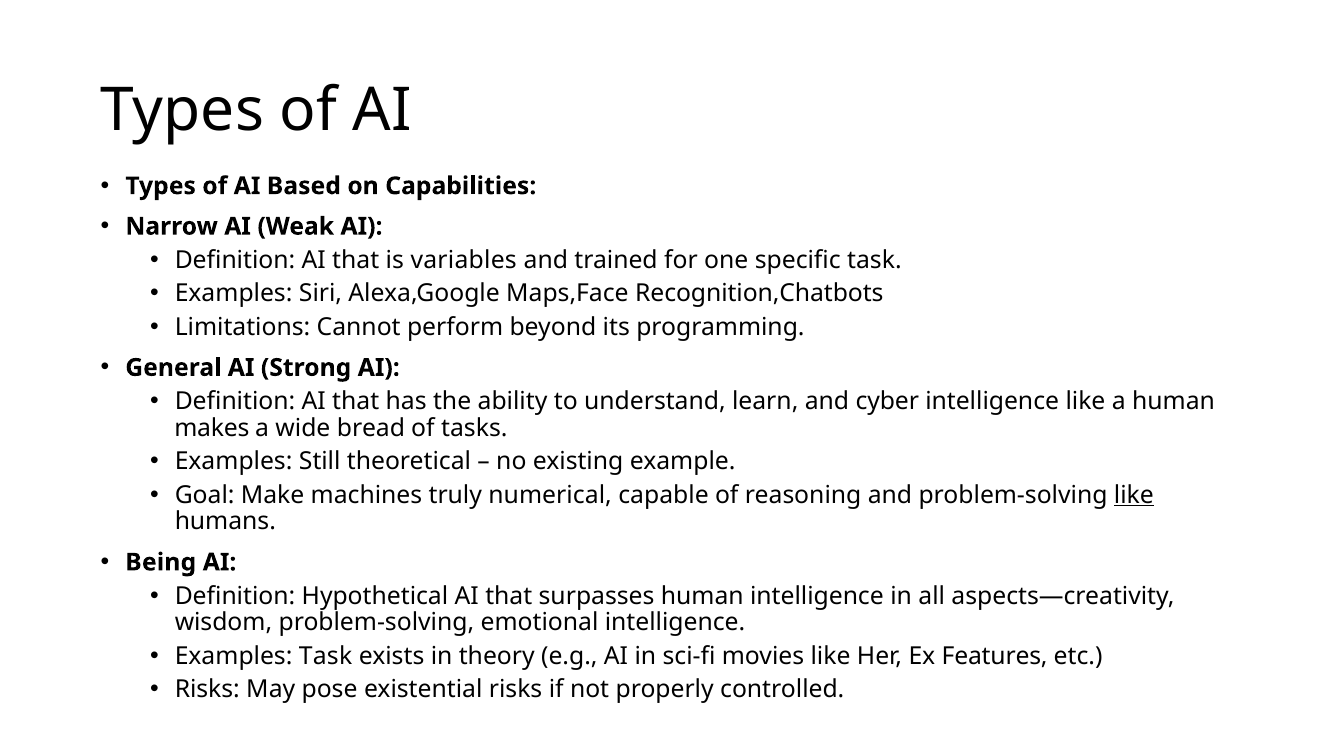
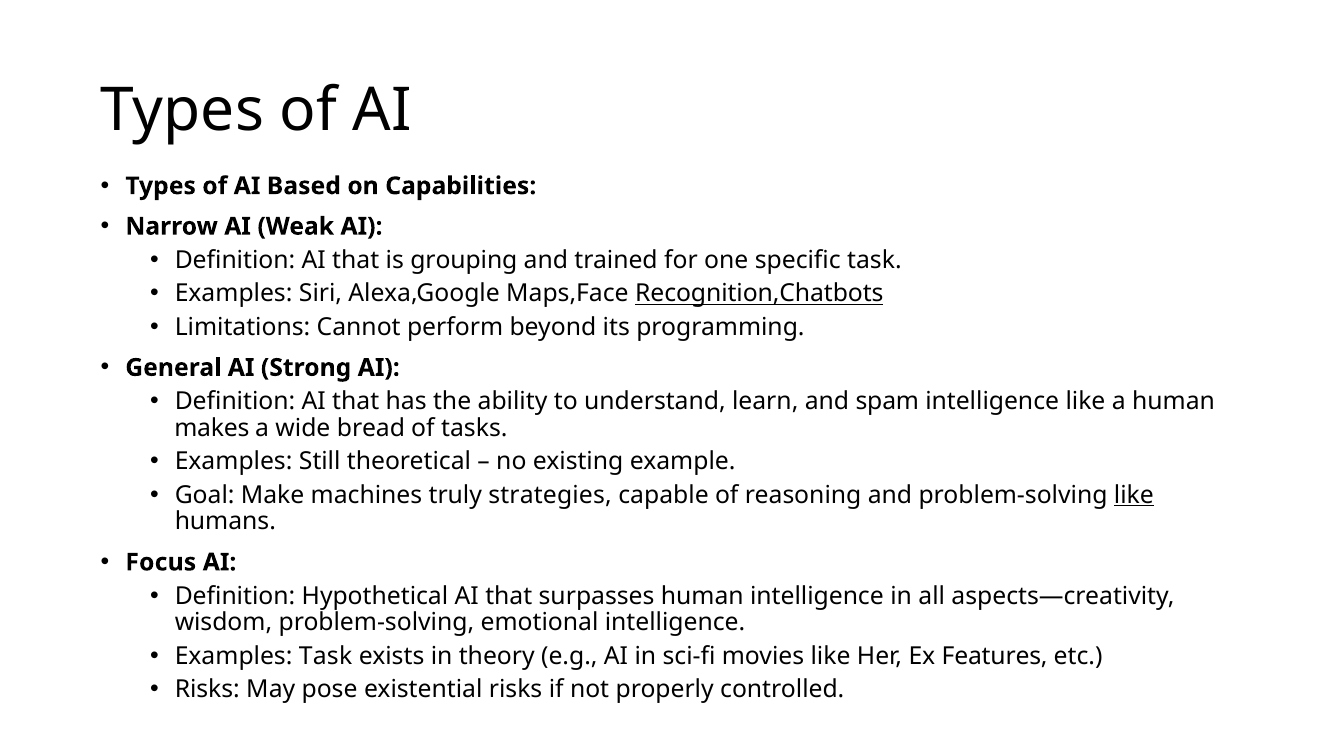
variables: variables -> grouping (464, 260)
Recognition,Chatbots underline: none -> present (759, 294)
cyber: cyber -> spam (887, 401)
numerical: numerical -> strategies (550, 495)
Being: Being -> Focus (161, 562)
